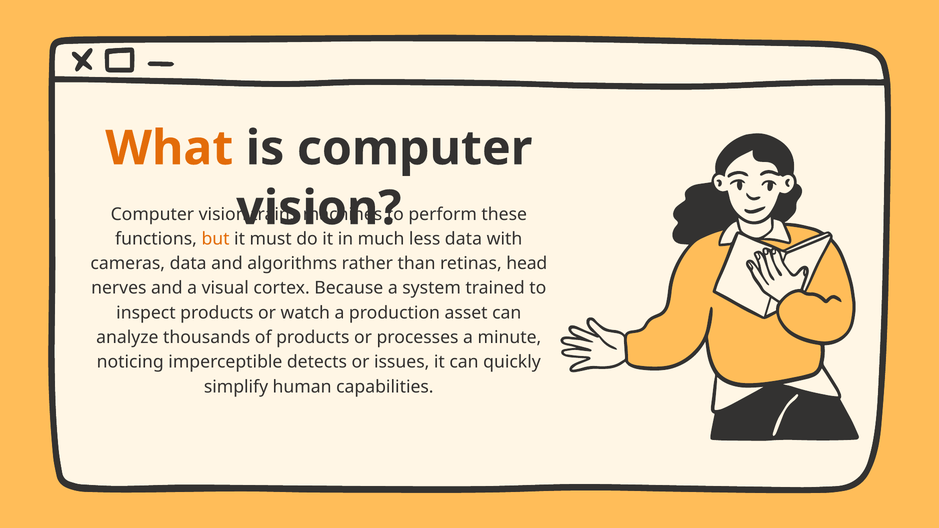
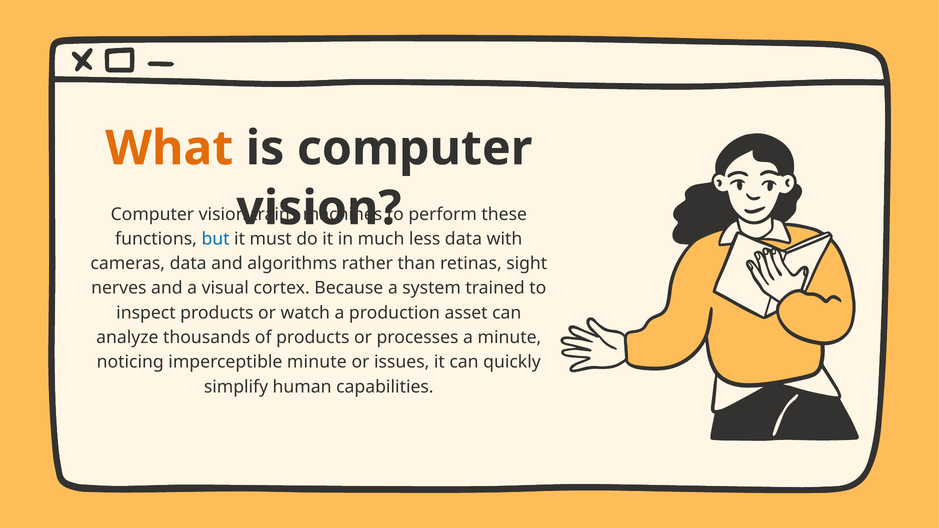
but colour: orange -> blue (216, 239)
head: head -> sight (527, 264)
imperceptible detects: detects -> minute (317, 362)
